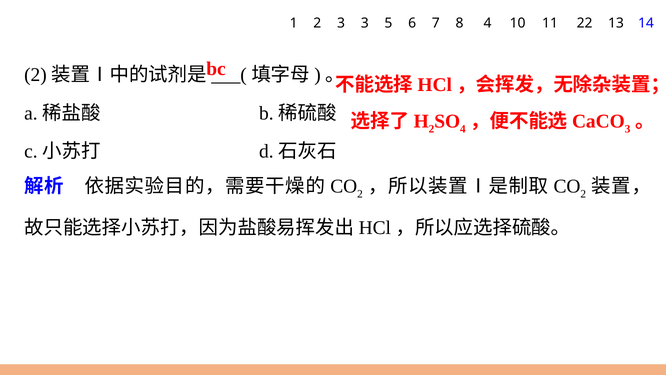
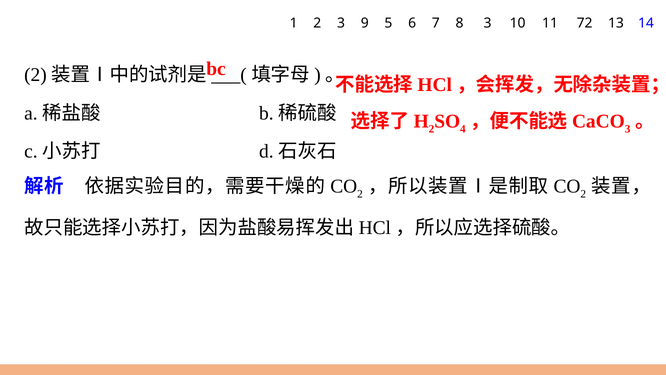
3 3: 3 -> 9 (365, 23)
8 4: 4 -> 3 (488, 23)
22: 22 -> 72 (585, 23)
